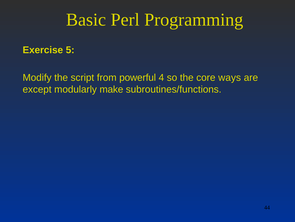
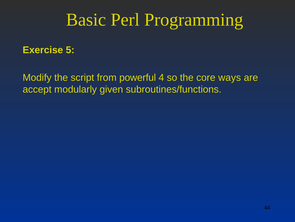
except: except -> accept (37, 89)
make: make -> given (111, 89)
